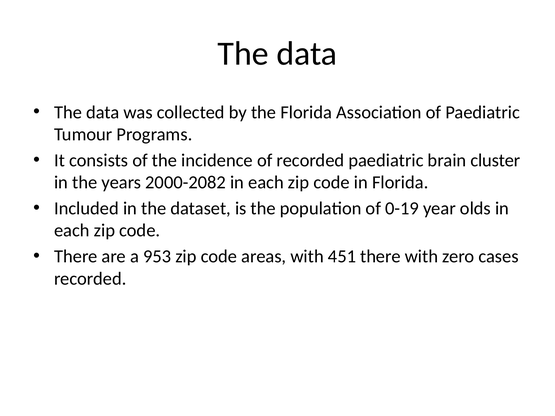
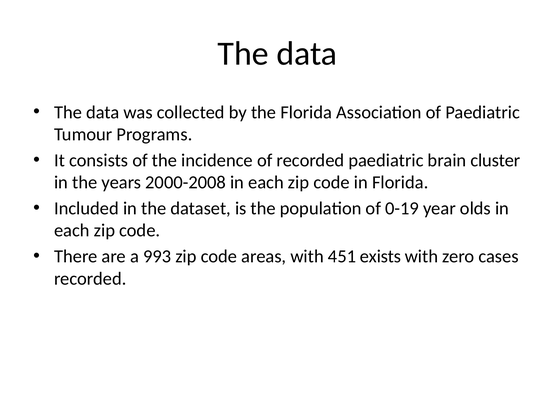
2000-2082: 2000-2082 -> 2000-2008 (186, 183)
953: 953 -> 993 (157, 257)
451 there: there -> exists (381, 257)
